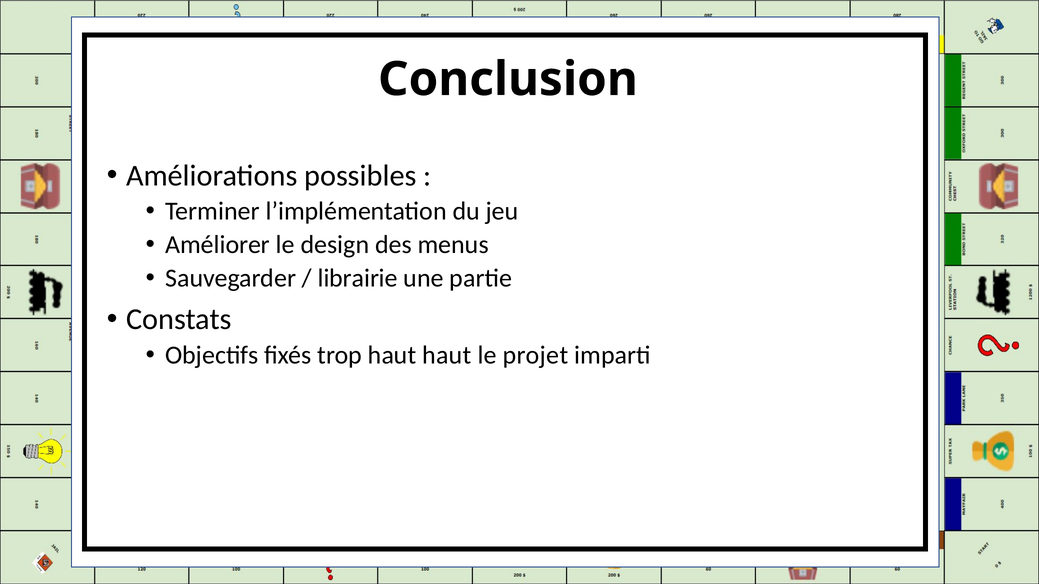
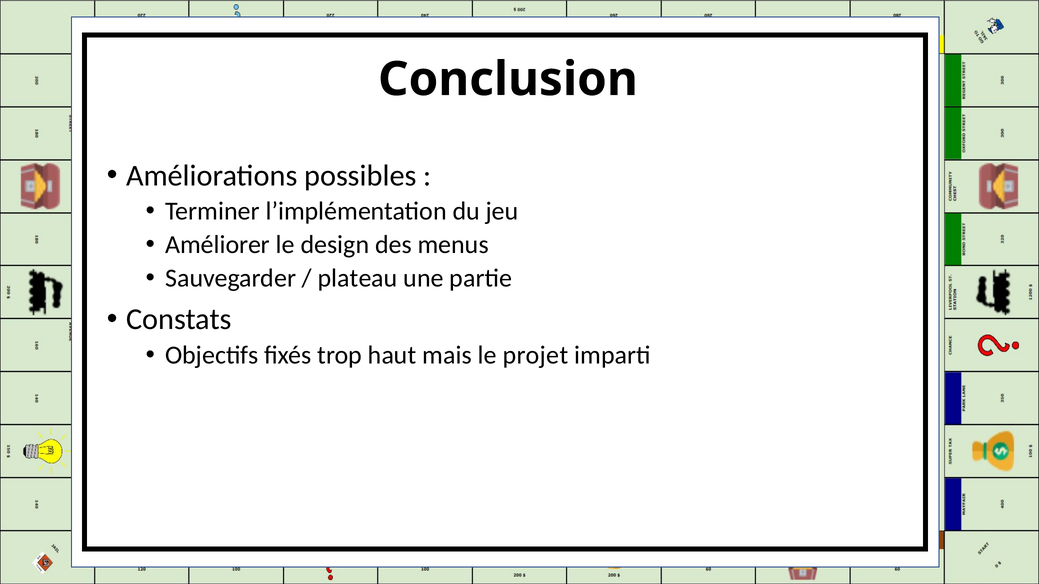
librairie: librairie -> plateau (358, 278)
haut haut: haut -> mais (447, 355)
